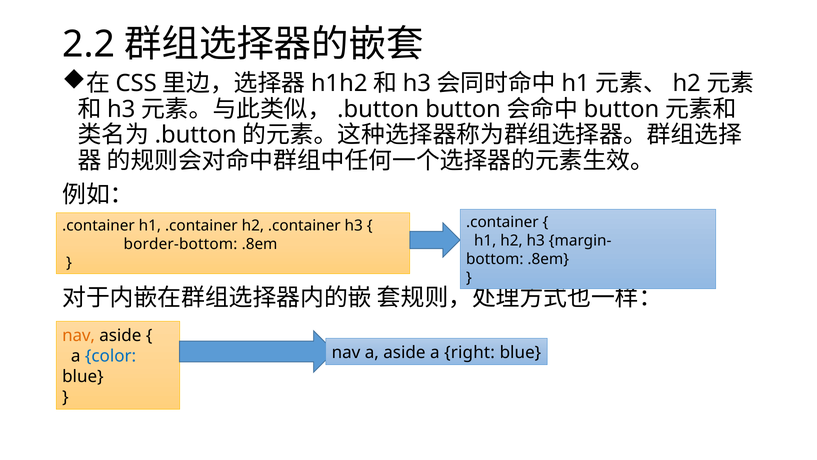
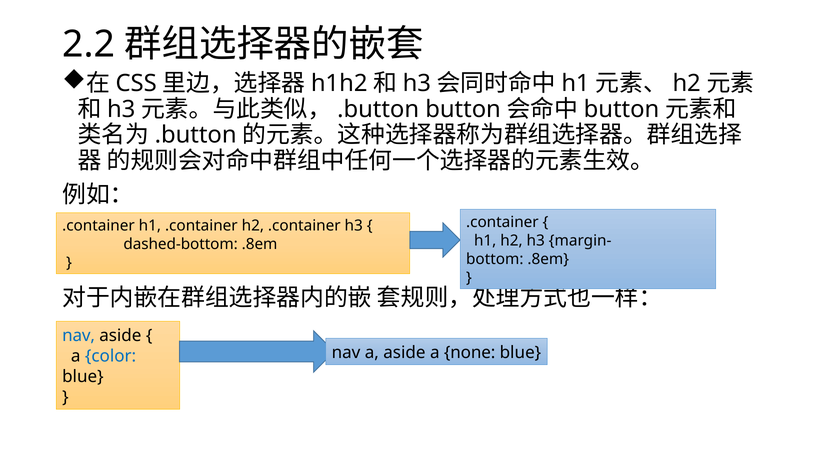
border-bottom: border-bottom -> dashed-bottom (181, 244)
nav colour: orange -> blue (79, 335)
right: right -> none (470, 352)
